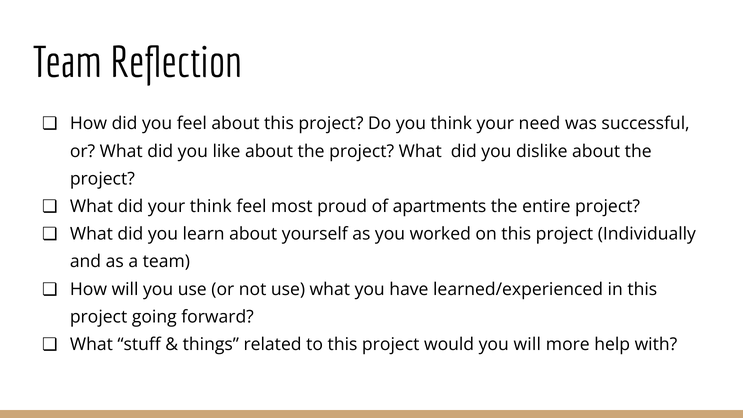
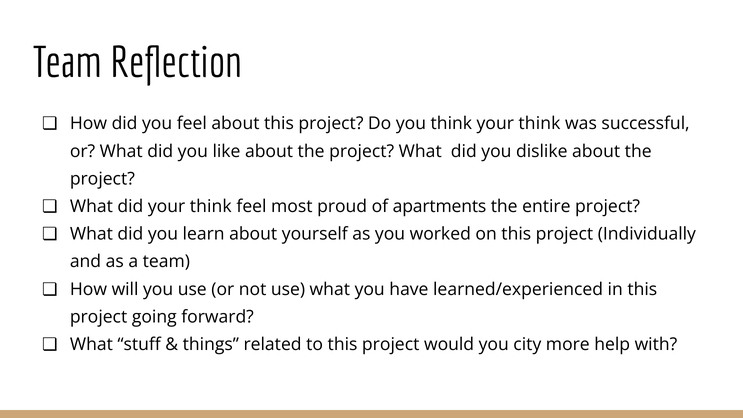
think your need: need -> think (539, 124)
you will: will -> city (527, 345)
